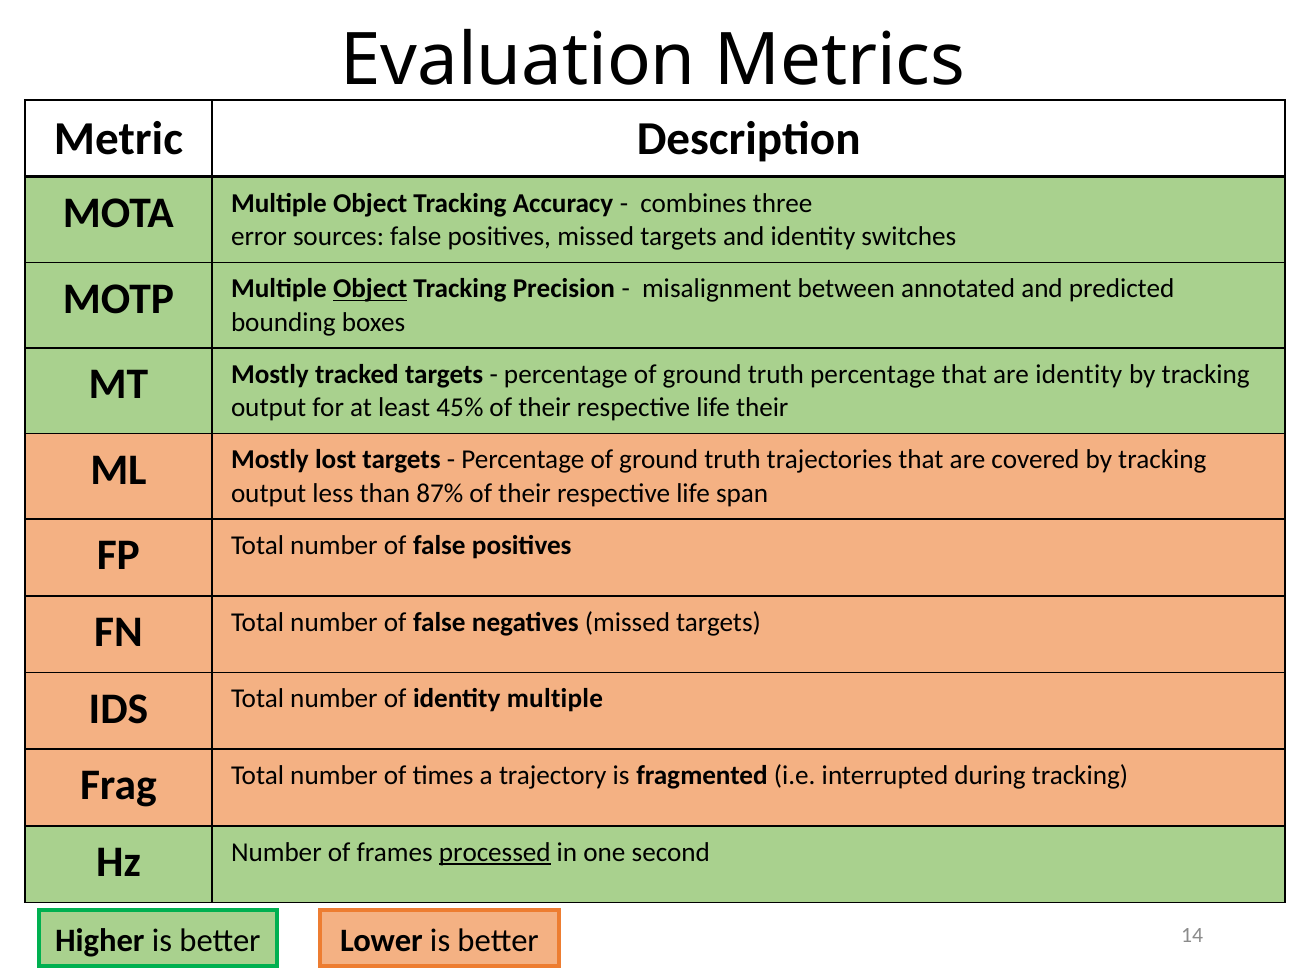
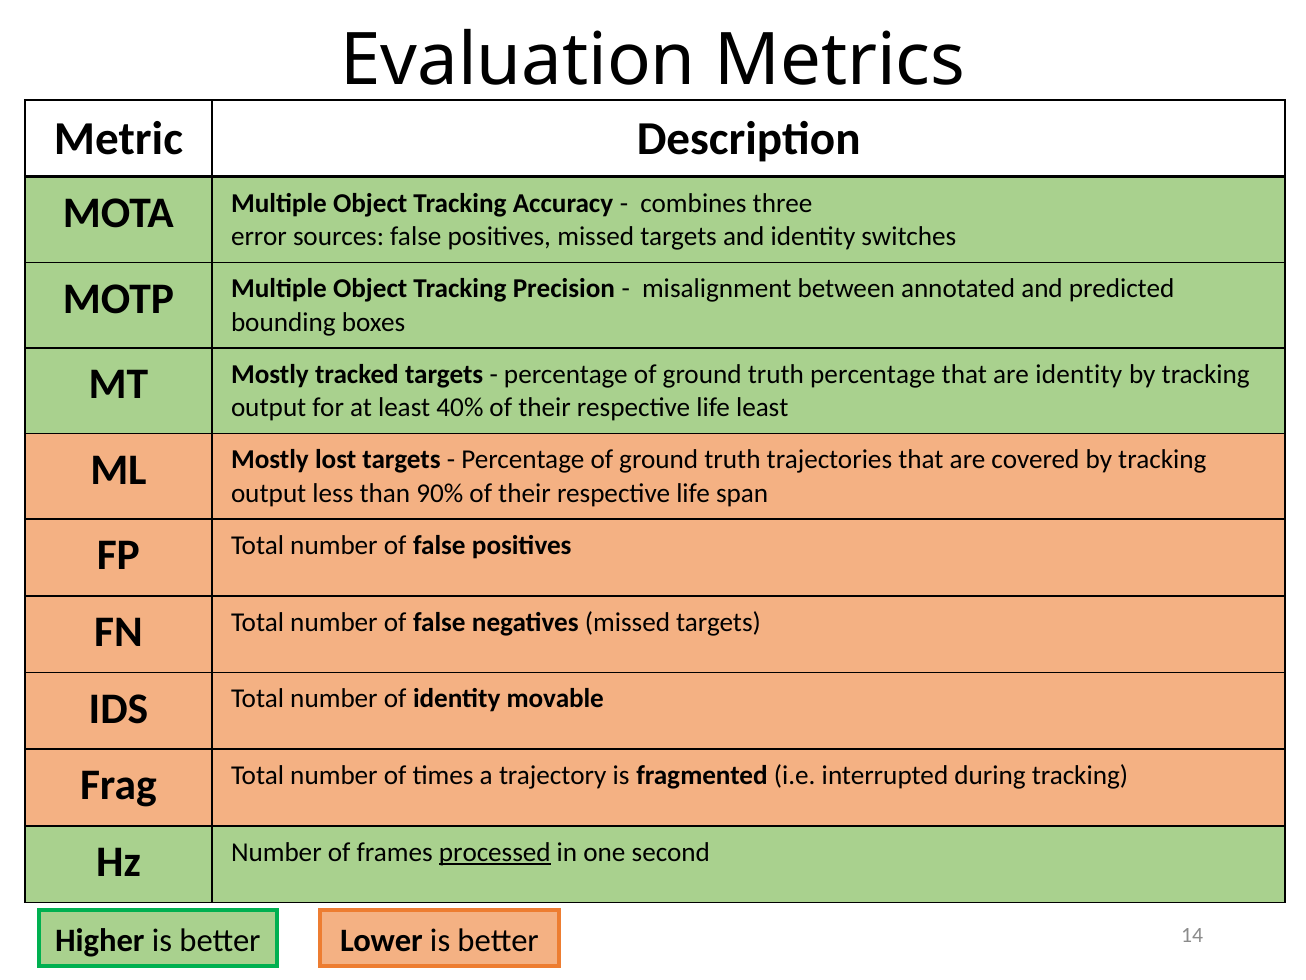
Object underline: present -> none (370, 289)
45%: 45% -> 40% (460, 407)
life their: their -> least (762, 407)
87%: 87% -> 90% (440, 493)
identity multiple: multiple -> movable (555, 698)
